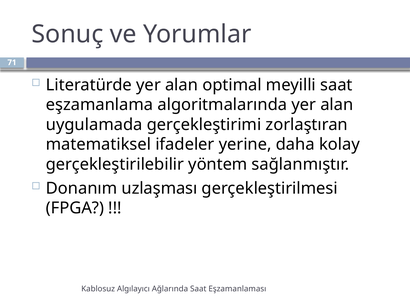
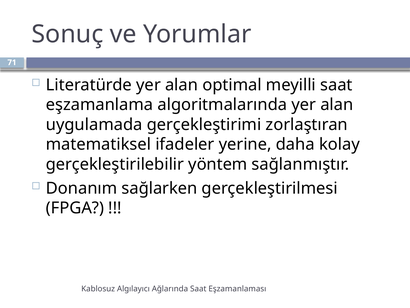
uzlaşması: uzlaşması -> sağlarken (159, 188)
